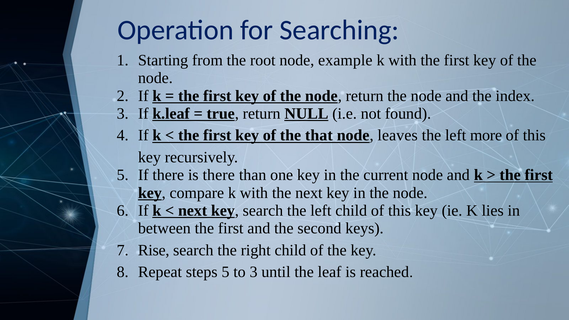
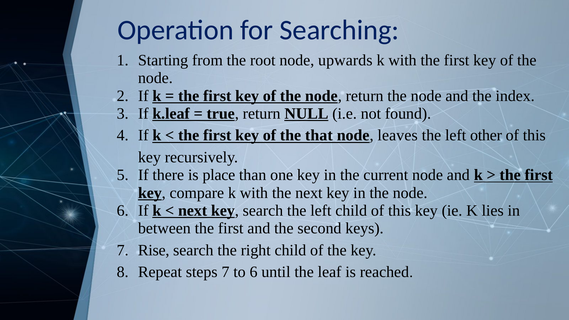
example: example -> upwards (345, 60)
more: more -> other (486, 135)
is there: there -> place (219, 175)
steps 5: 5 -> 7 (225, 272)
to 3: 3 -> 6 (254, 272)
